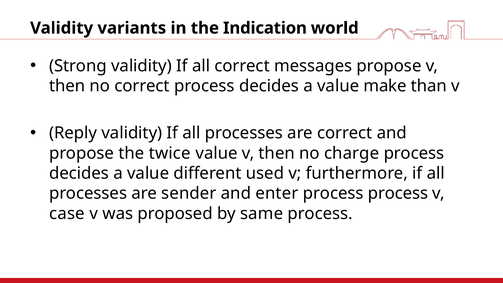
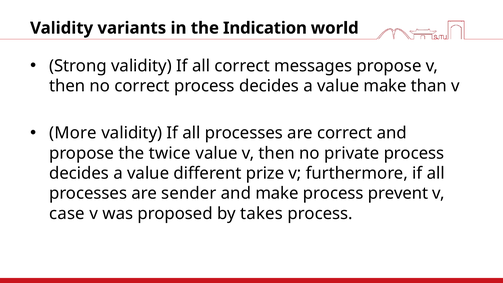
Reply: Reply -> More (73, 133)
charge: charge -> private (352, 153)
used: used -> prize (265, 173)
and enter: enter -> make (277, 193)
process process: process -> prevent (398, 193)
same: same -> takes (262, 214)
